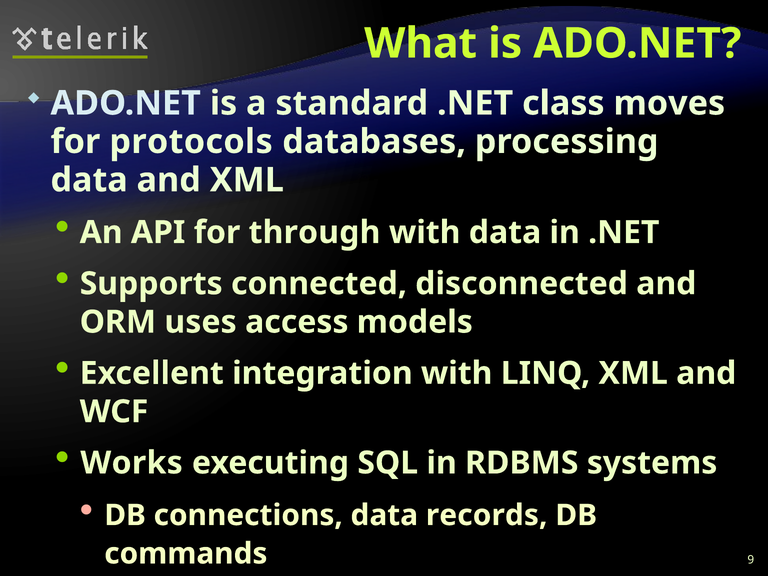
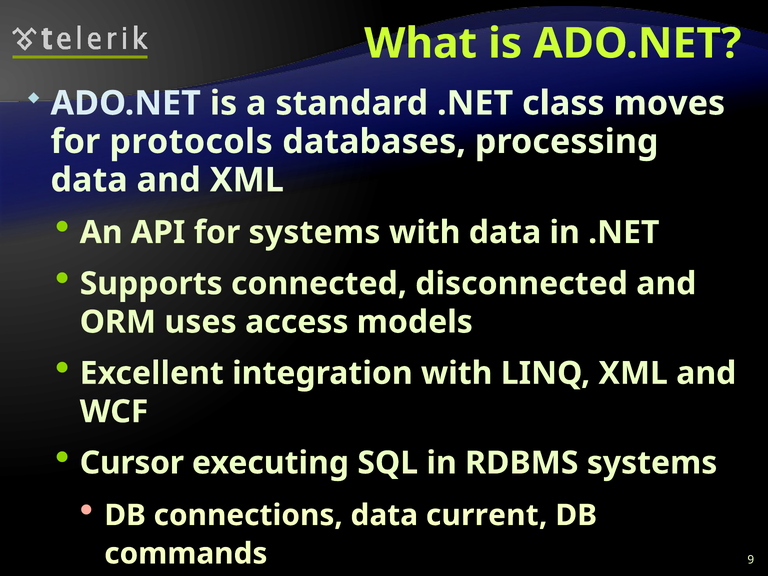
for through: through -> systems (314, 232)
Works: Works -> Cursor (132, 463)
records: records -> current (487, 515)
